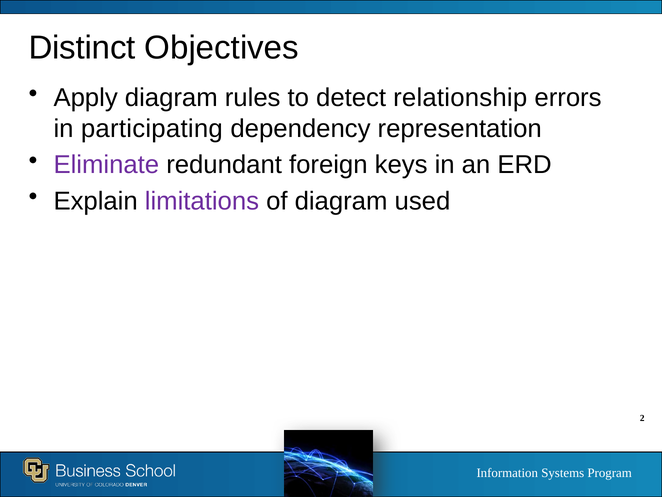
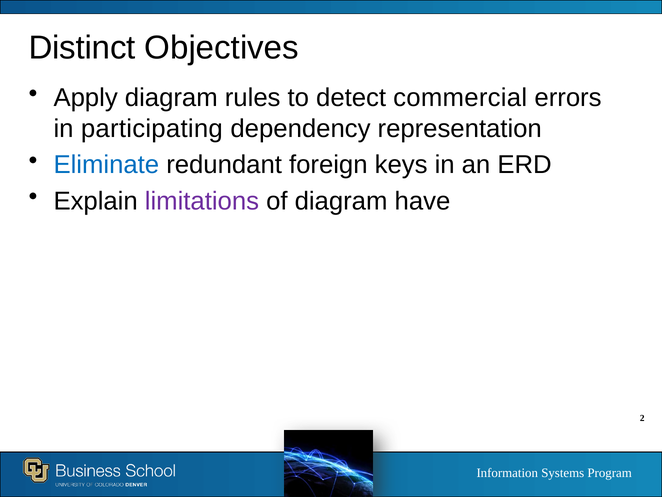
relationship: relationship -> commercial (460, 98)
Eliminate colour: purple -> blue (106, 165)
used: used -> have (422, 201)
